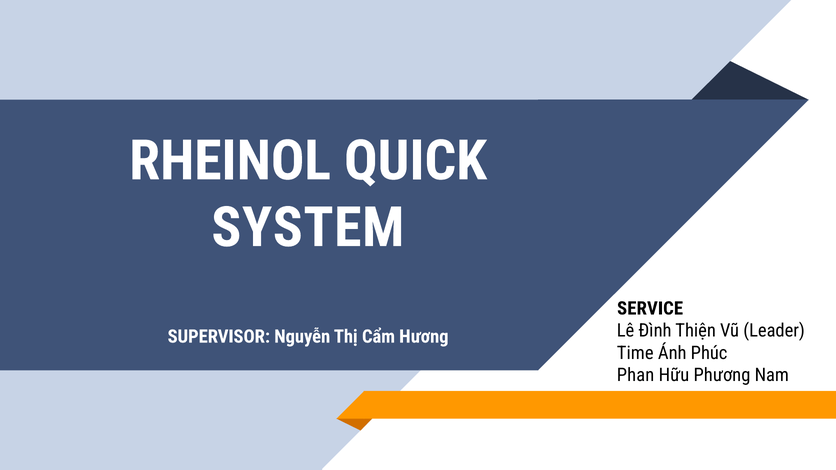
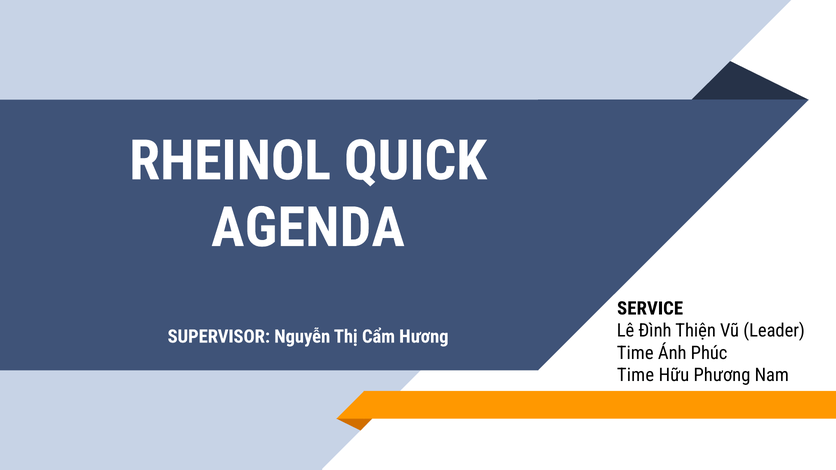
SYSTEM: SYSTEM -> AGENDA (308, 228)
Phan: Phan -> Time (636, 375)
